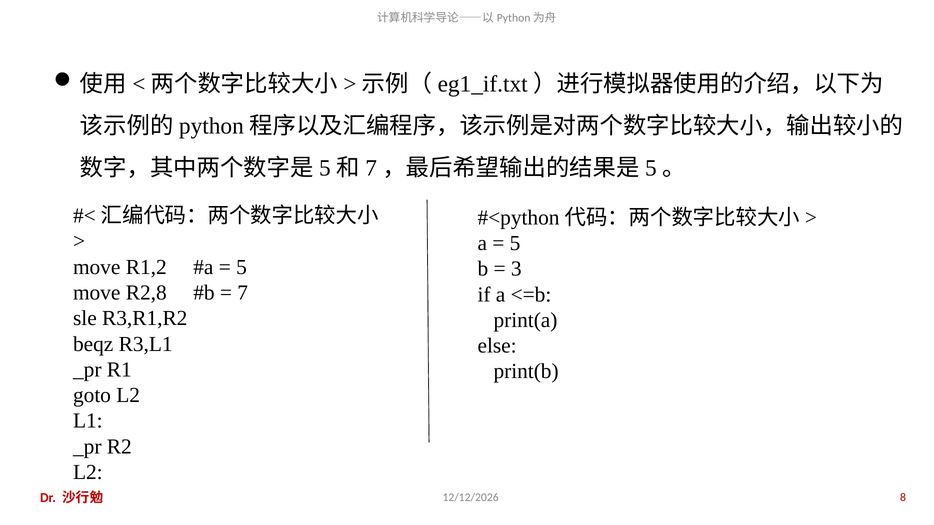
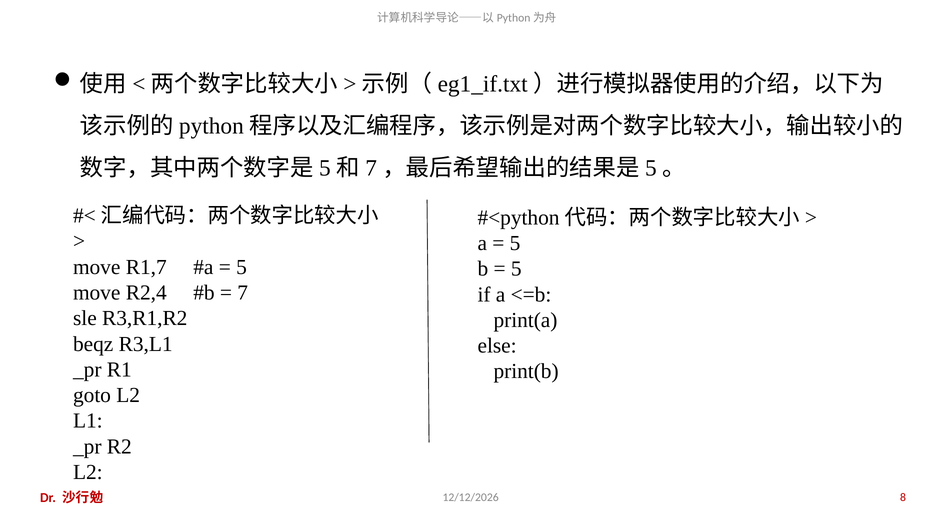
R1,2: R1,2 -> R1,7 (146, 267)
3: 3 -> 5 (516, 269)
R2,8: R2,8 -> R2,4 (146, 293)
